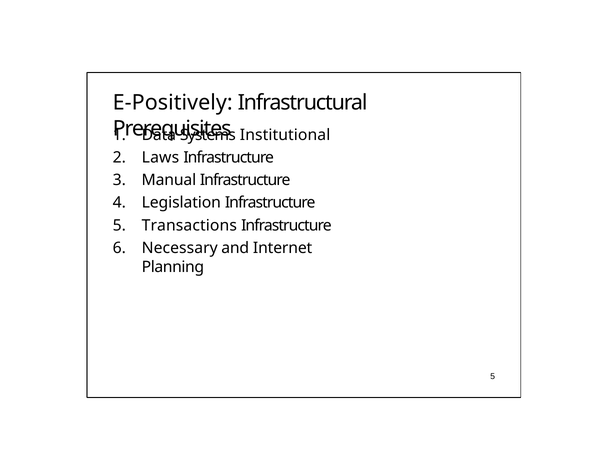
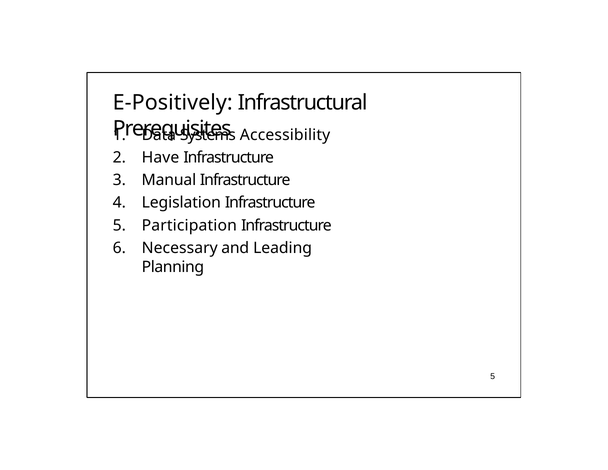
Institutional: Institutional -> Accessibility (285, 135)
Laws: Laws -> Have (160, 157)
Transactions: Transactions -> Participation (189, 225)
Internet: Internet -> Leading (283, 248)
